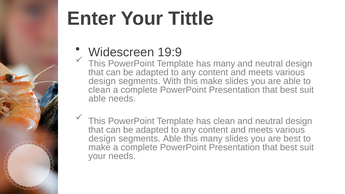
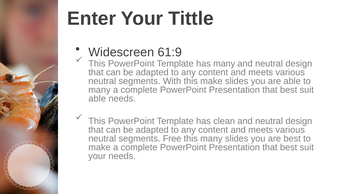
19:9: 19:9 -> 61:9 (170, 52)
design: design -> neutral (102, 81)
clean: clean -> many (99, 90)
design: design -> neutral (102, 139)
segments Able: Able -> Free (172, 139)
